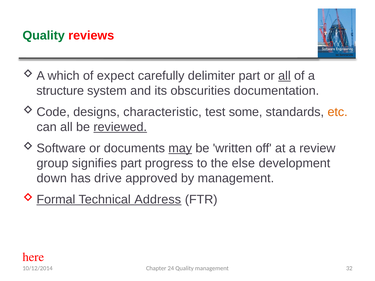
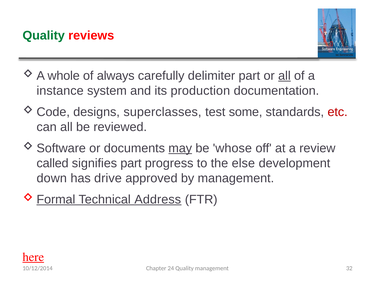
which: which -> whole (64, 76)
expect: expect -> always (116, 76)
structure: structure -> instance (60, 91)
obscurities: obscurities -> production (200, 91)
characteristic: characteristic -> superclasses (162, 112)
etc colour: orange -> red (338, 112)
reviewed underline: present -> none (120, 127)
written: written -> whose (232, 148)
group: group -> called (53, 163)
here underline: none -> present (33, 257)
